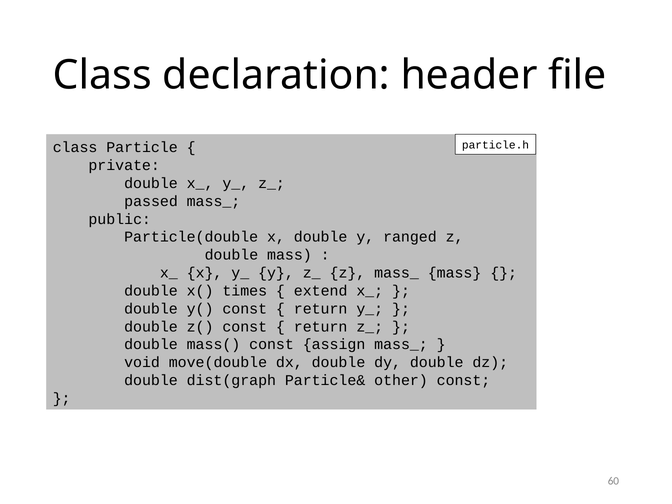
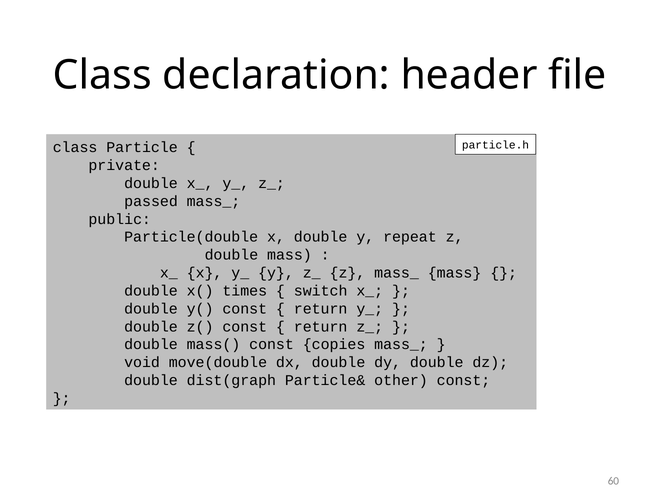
ranged: ranged -> repeat (410, 237)
extend: extend -> switch (321, 291)
assign: assign -> copies (334, 344)
